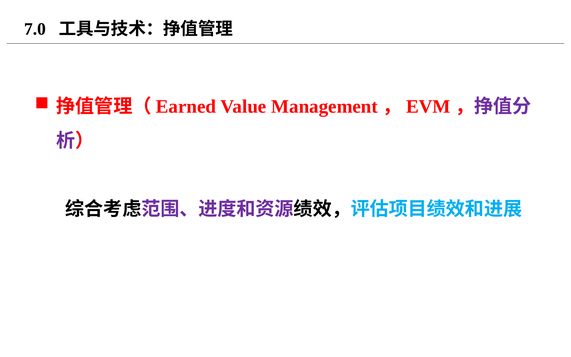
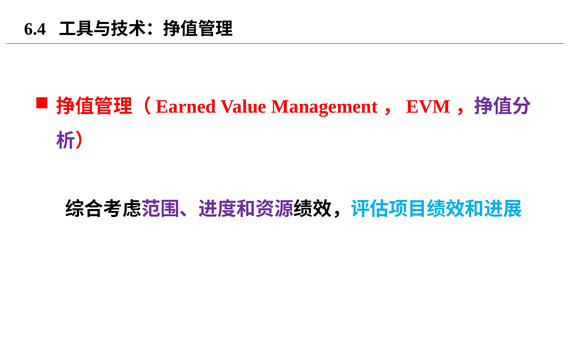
7.0: 7.0 -> 6.4 (35, 29)
